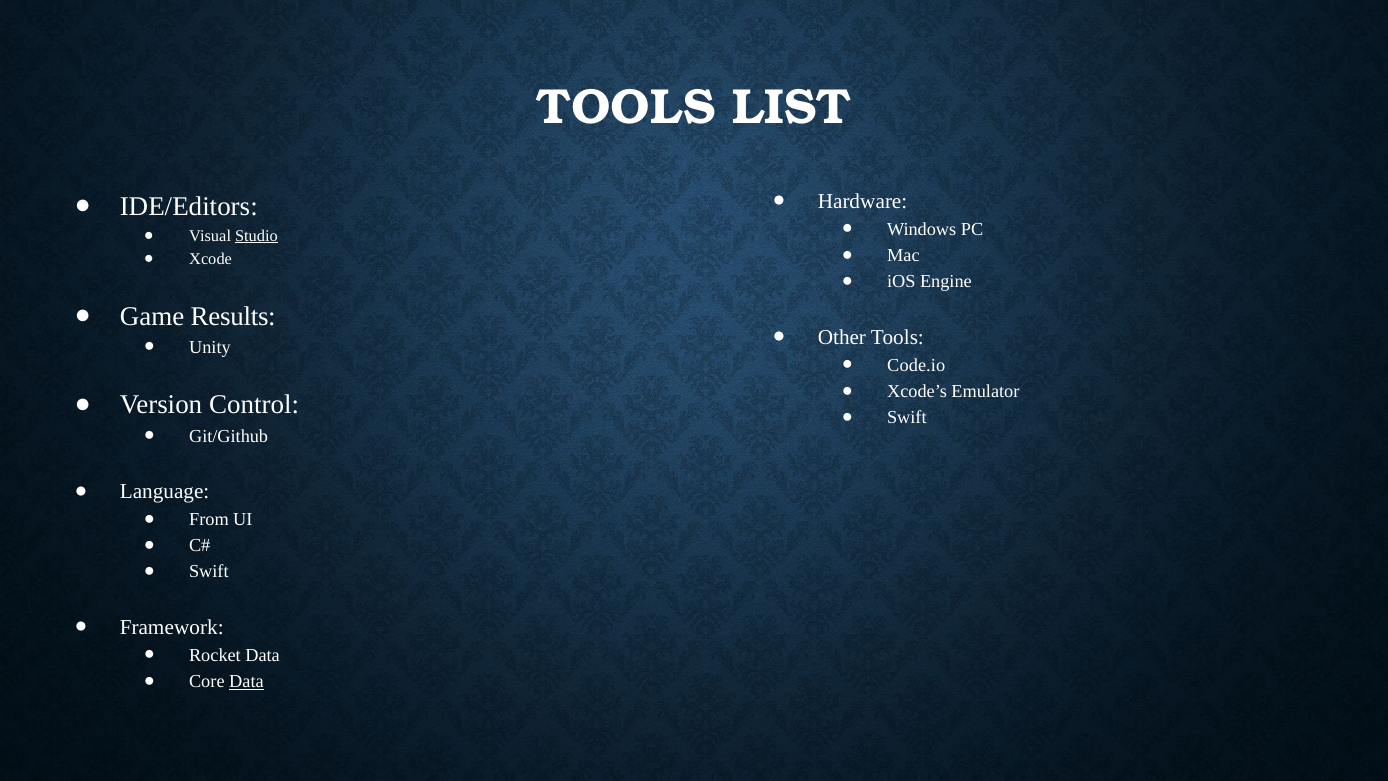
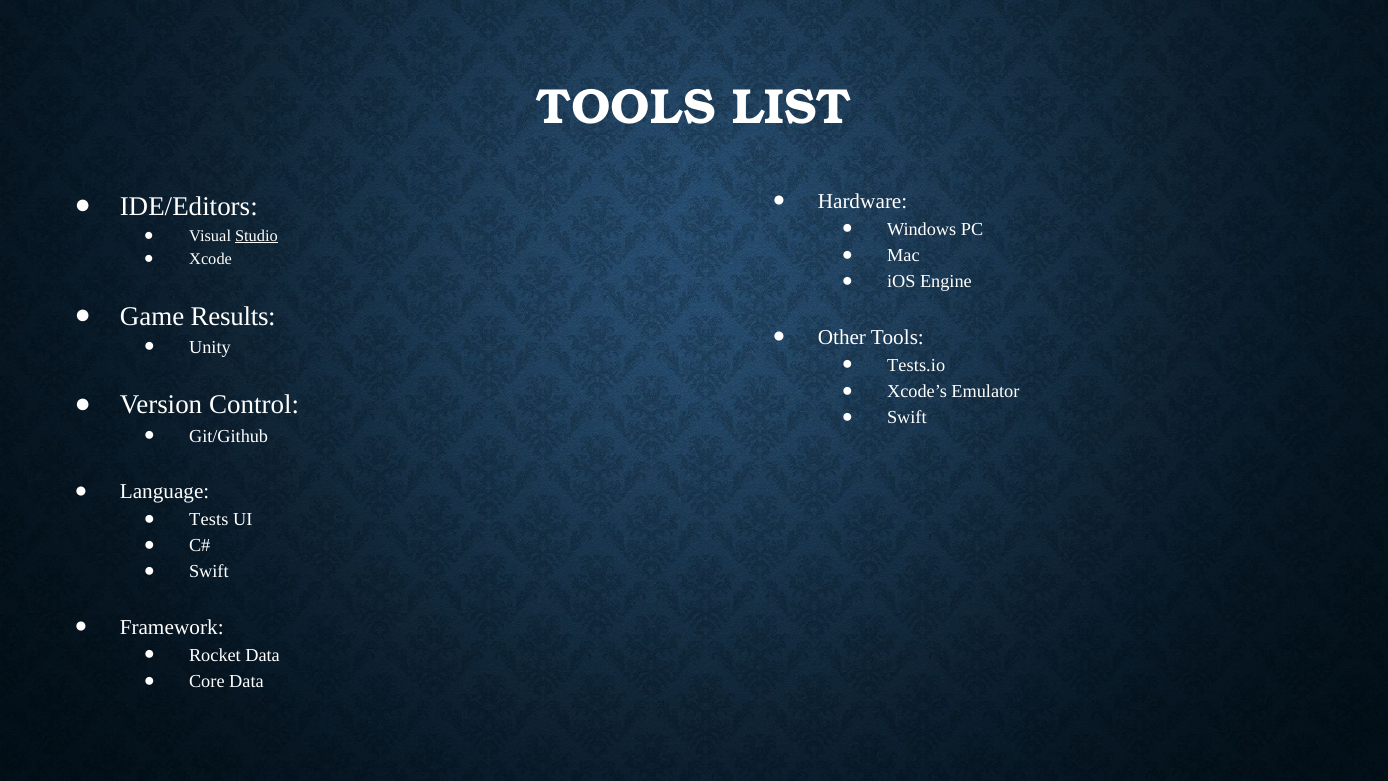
Code.io: Code.io -> Tests.io (916, 365)
From: From -> Tests (209, 519)
Data underline: present -> none (246, 681)
